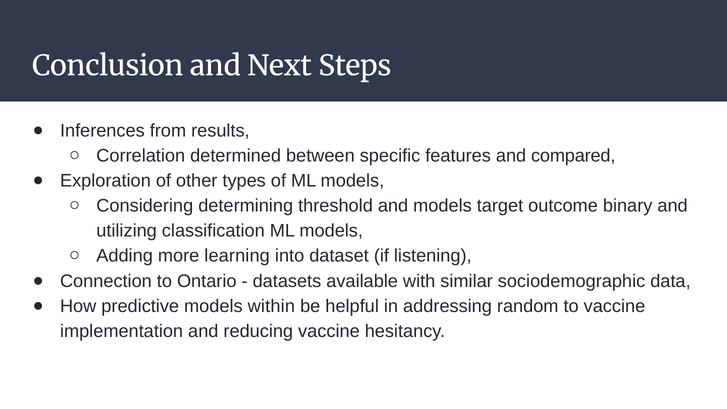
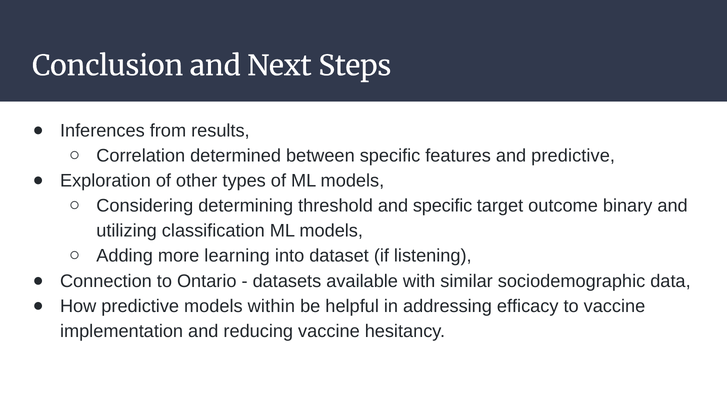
and compared: compared -> predictive (573, 156)
and models: models -> specific (443, 206)
random: random -> efficacy (528, 306)
